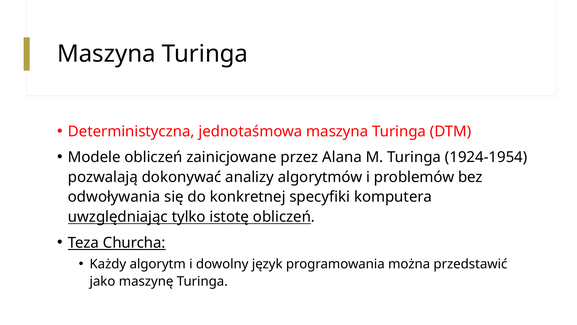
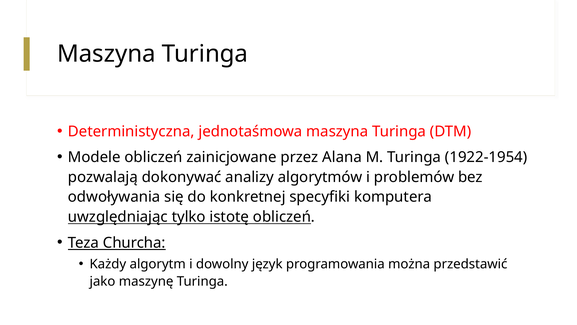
1924-1954: 1924-1954 -> 1922-1954 (486, 157)
